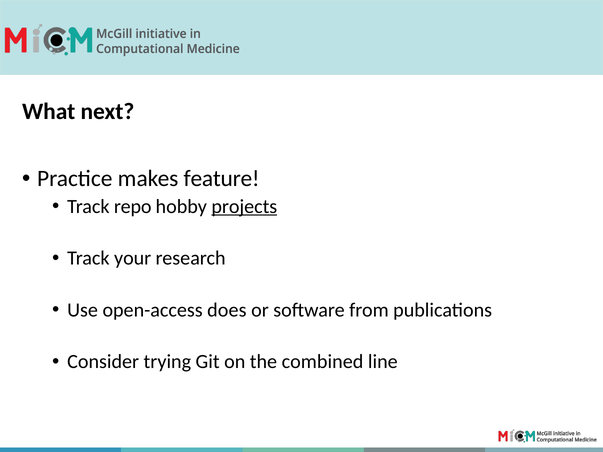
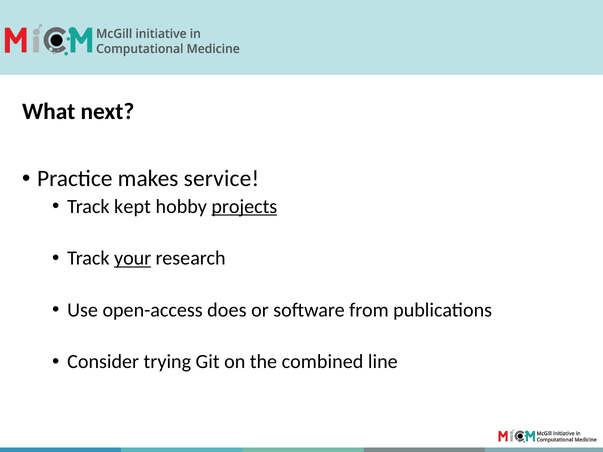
feature: feature -> service (221, 179)
repo: repo -> kept (133, 207)
your underline: none -> present (133, 258)
